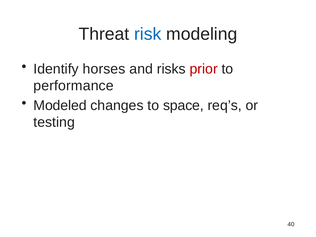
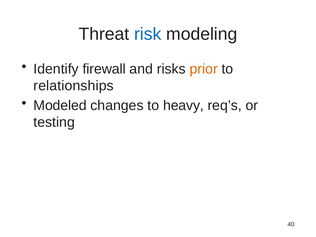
horses: horses -> firewall (104, 69)
prior colour: red -> orange (204, 69)
performance: performance -> relationships (74, 86)
space: space -> heavy (183, 105)
